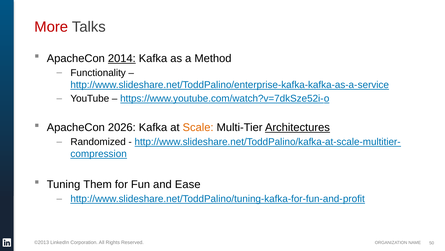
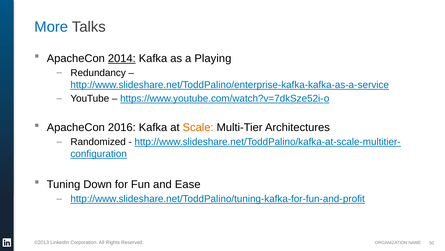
More colour: red -> blue (51, 27)
Method: Method -> Playing (213, 58)
Functionality: Functionality -> Redundancy (98, 73)
2026: 2026 -> 2016 (122, 127)
Architectures underline: present -> none (297, 127)
compression: compression -> configuration (99, 154)
Them: Them -> Down (98, 184)
